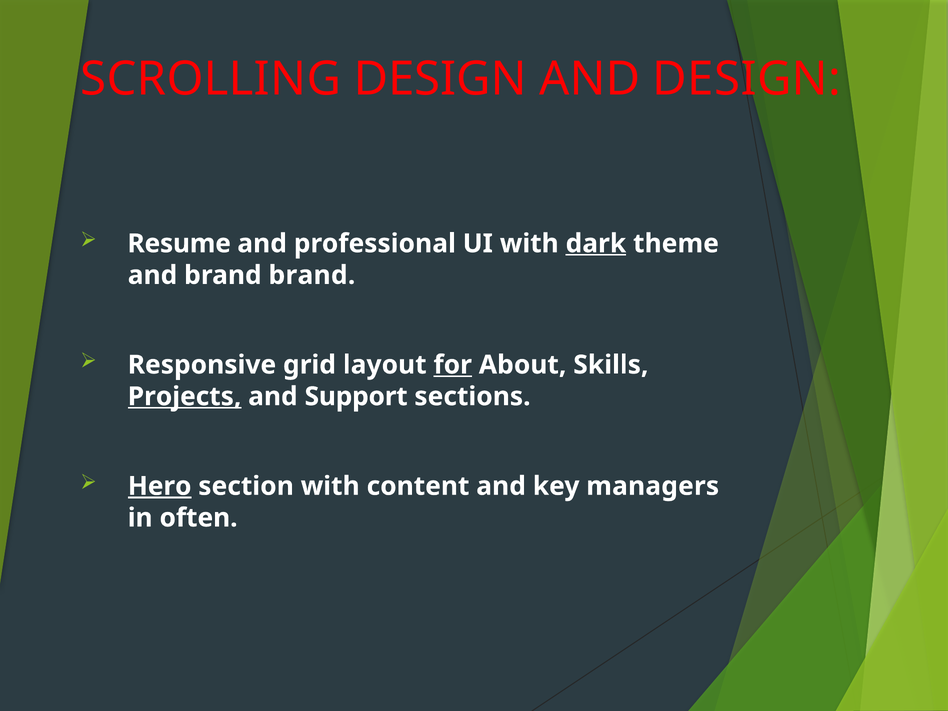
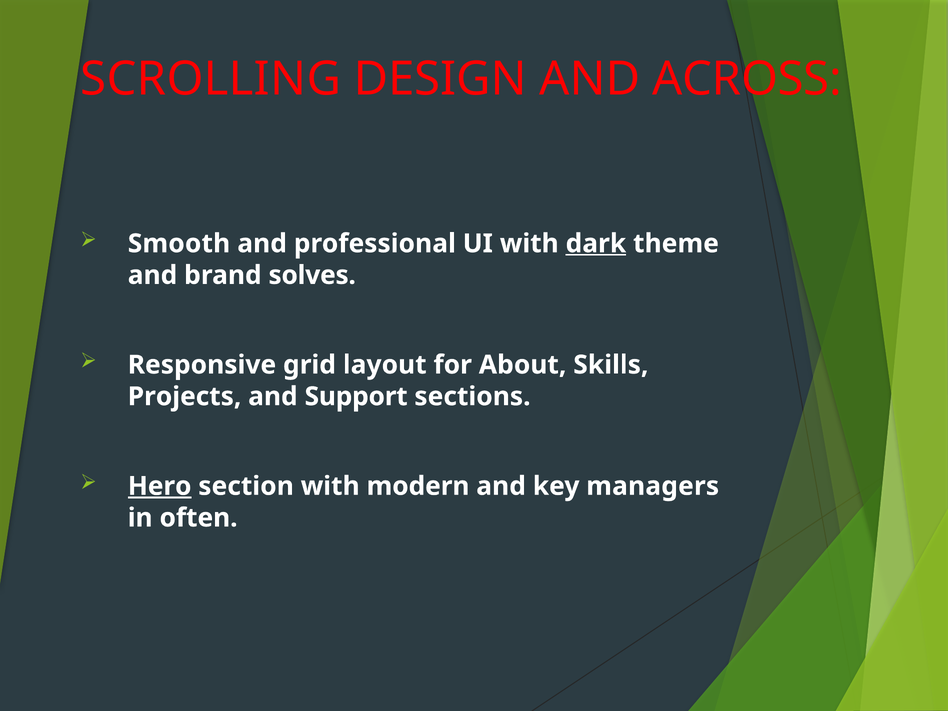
AND DESIGN: DESIGN -> ACROSS (747, 79)
Resume: Resume -> Smooth (179, 244)
brand brand: brand -> solves (312, 275)
for underline: present -> none (453, 365)
Projects underline: present -> none (185, 397)
content: content -> modern (418, 486)
